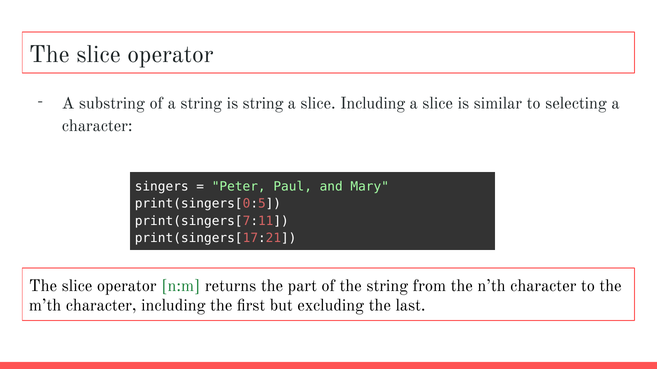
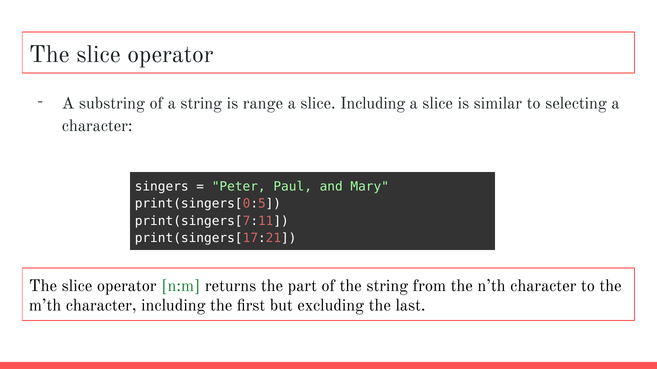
is string: string -> range (263, 103)
